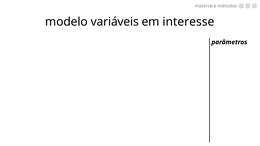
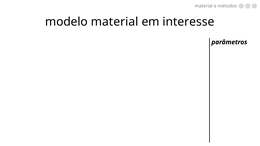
modelo variáveis: variáveis -> material (115, 22)
